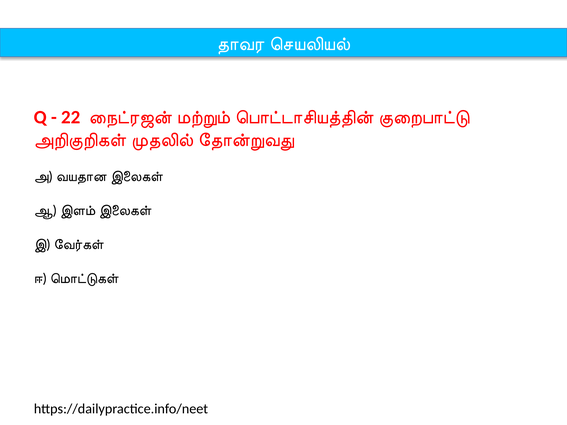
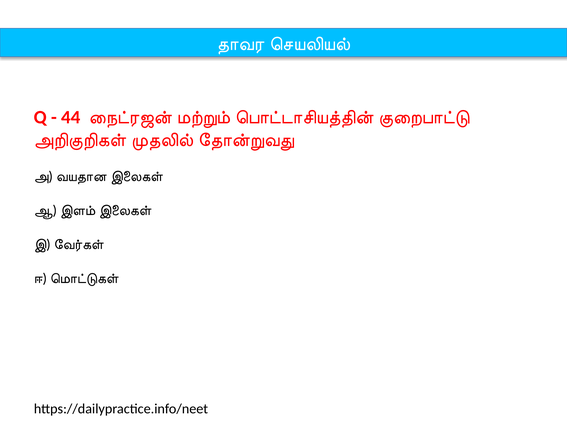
22: 22 -> 44 (71, 117)
